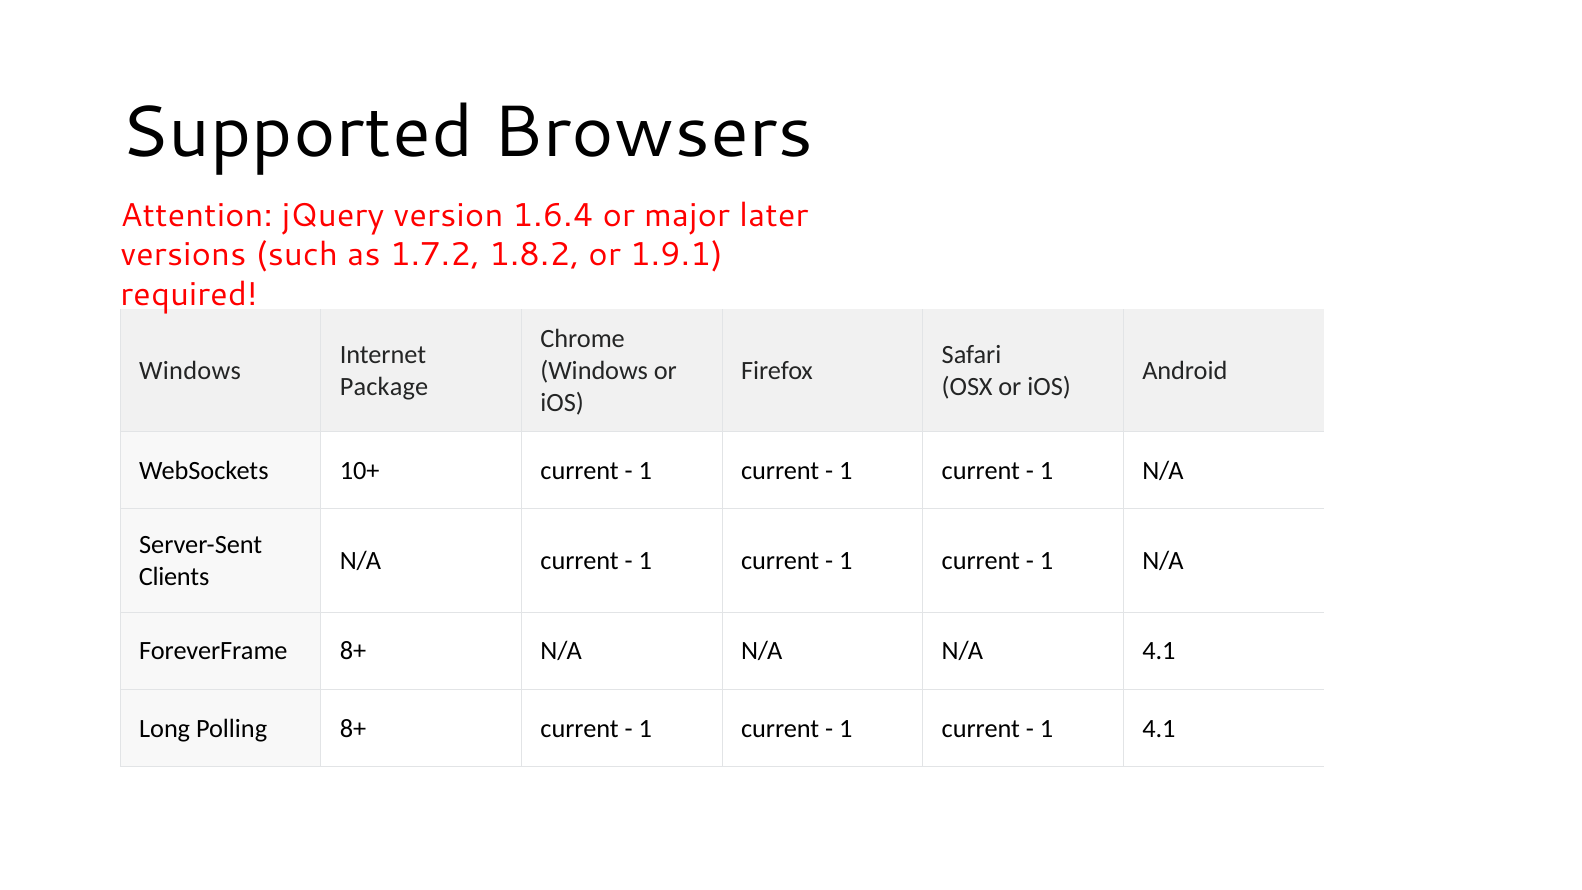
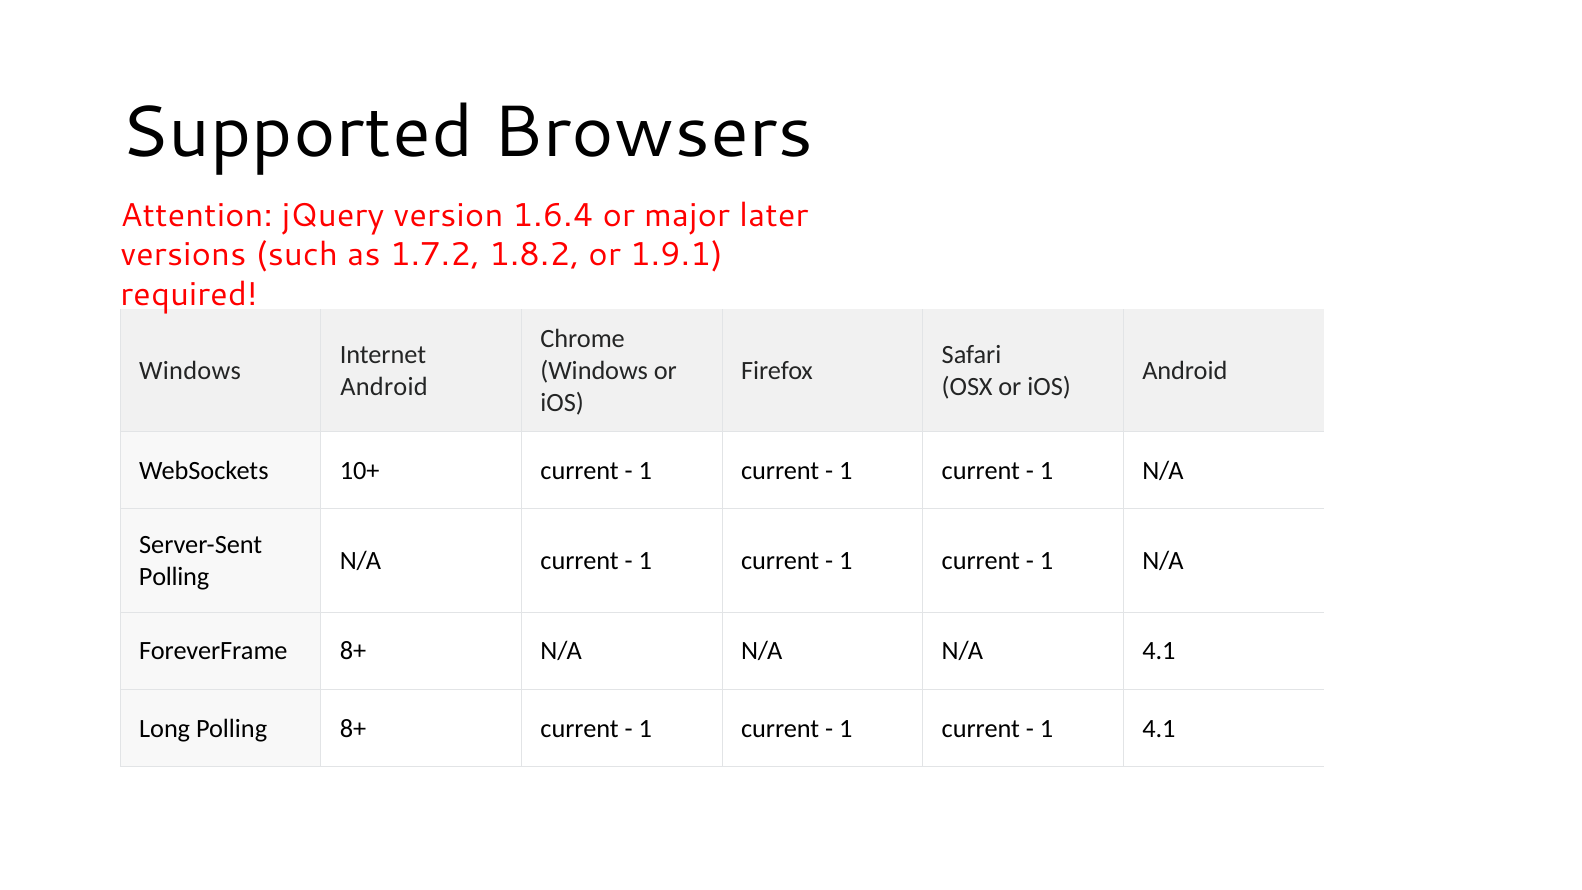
Package: Package -> Android (384, 387)
Clients: Clients -> Polling (174, 577)
